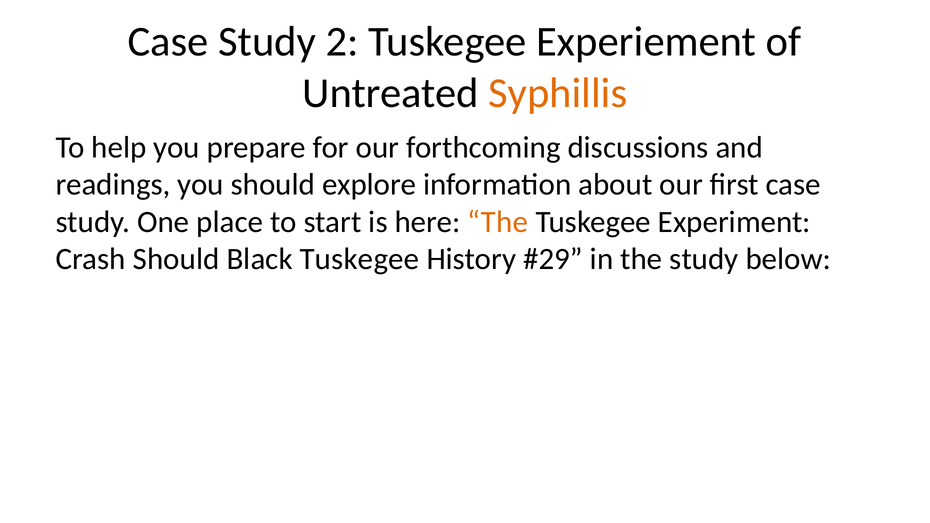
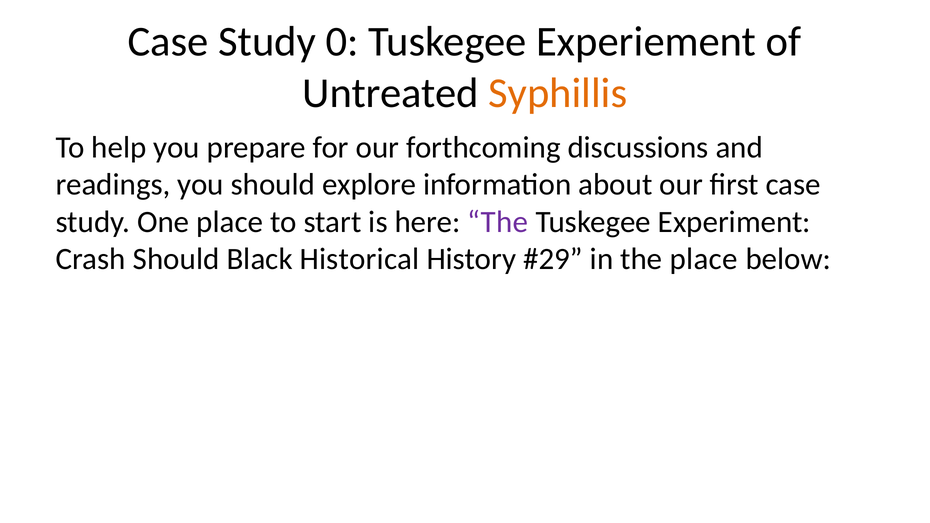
2: 2 -> 0 (342, 42)
The colour: orange -> purple (498, 222)
Black Tuskegee: Tuskegee -> Historical (360, 259)
the study: study -> place (704, 259)
